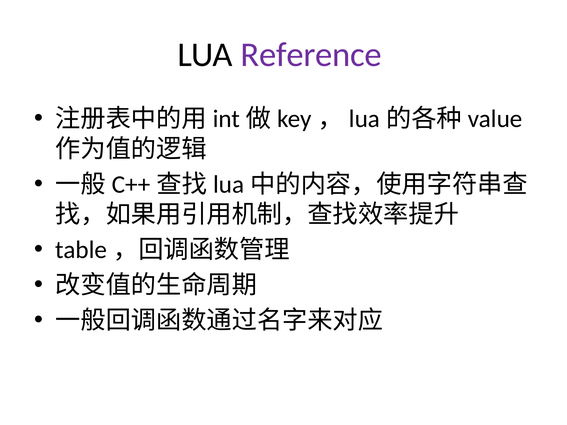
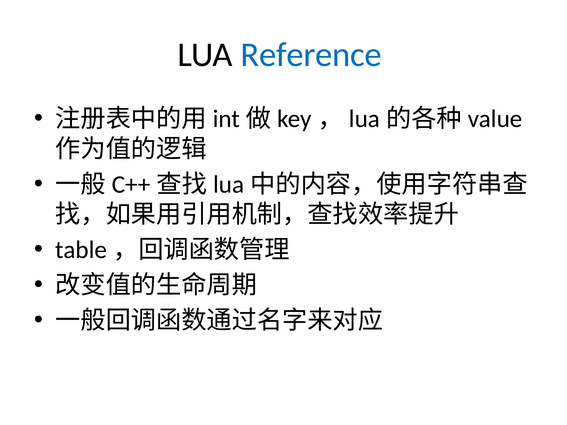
Reference colour: purple -> blue (311, 55)
